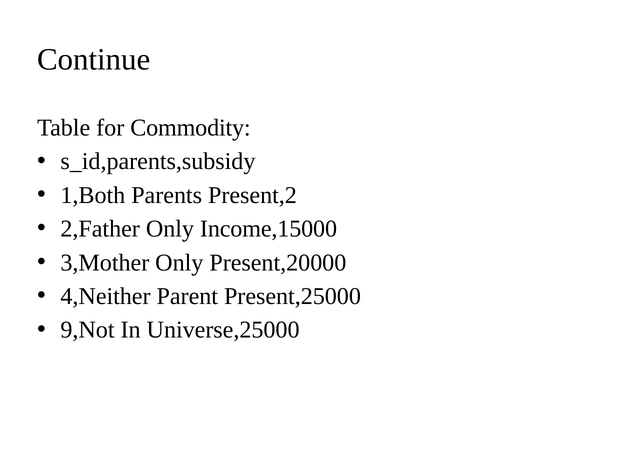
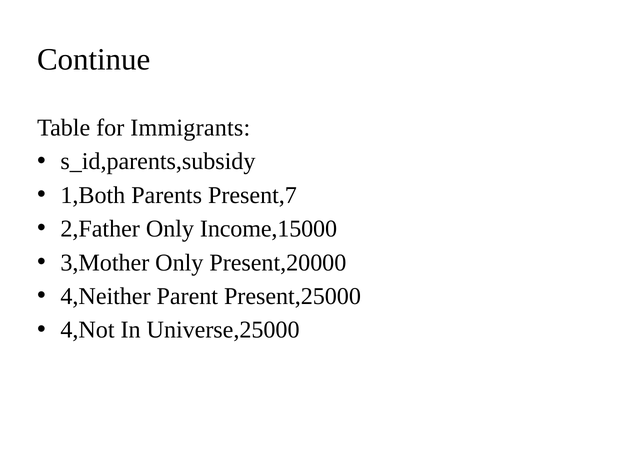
Commodity: Commodity -> Immigrants (190, 128)
Present,2: Present,2 -> Present,7 (252, 195)
9,Not: 9,Not -> 4,Not (88, 330)
